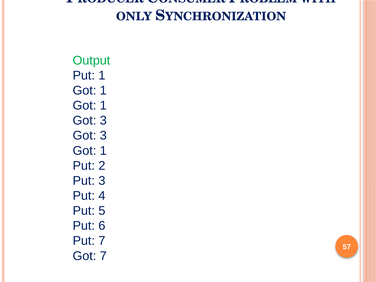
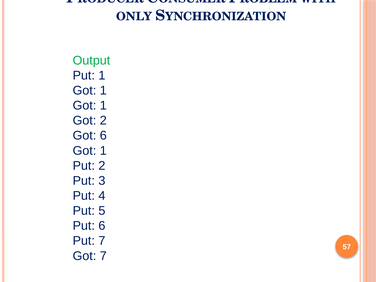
3: 3 -> 2 (103, 121)
3: 3 -> 6 (103, 136)
